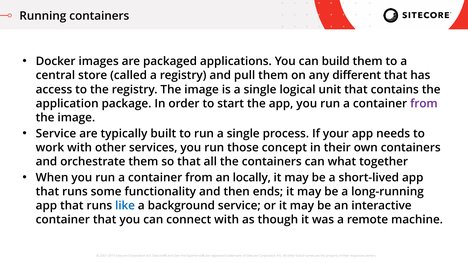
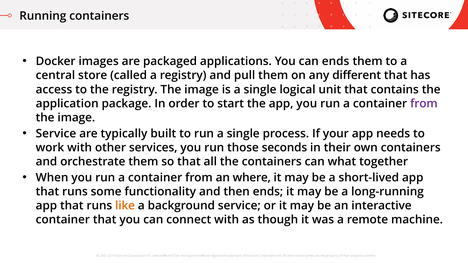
can build: build -> ends (336, 61)
concept: concept -> seconds (284, 148)
locally: locally -> where (252, 178)
like colour: blue -> orange (125, 206)
